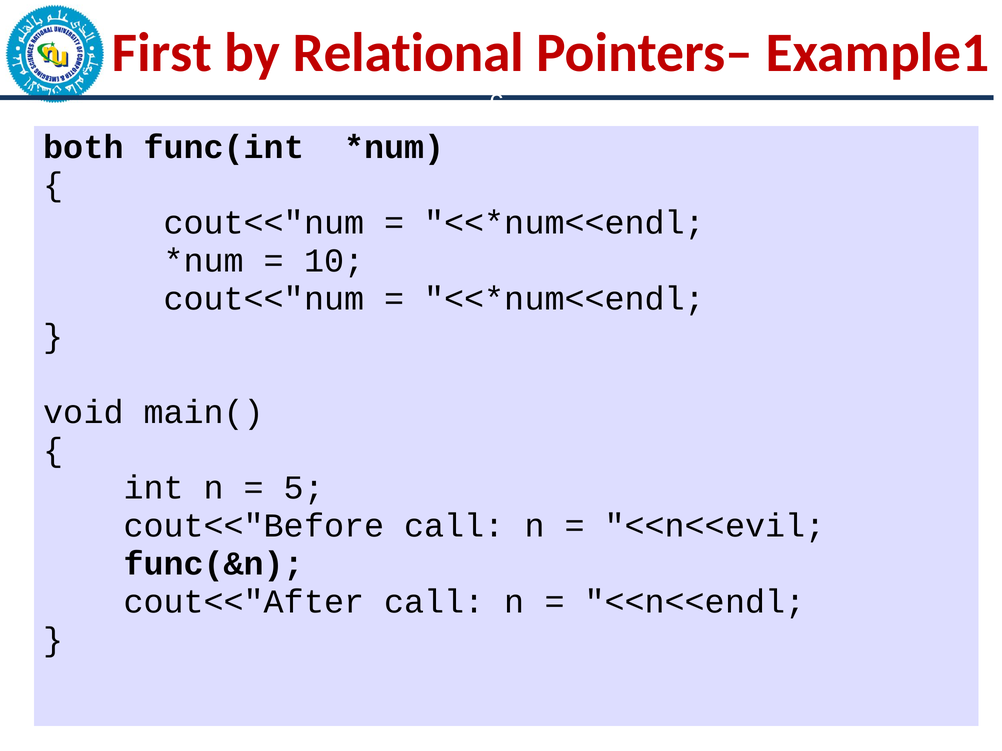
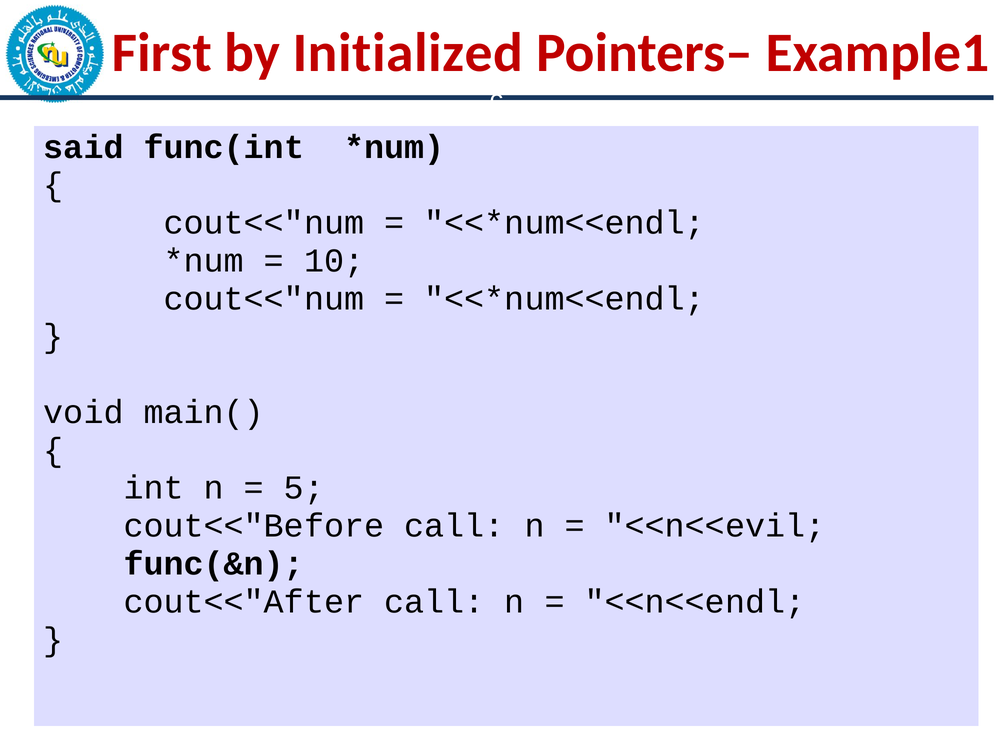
Relational: Relational -> Initialized (408, 53)
both: both -> said (84, 147)
